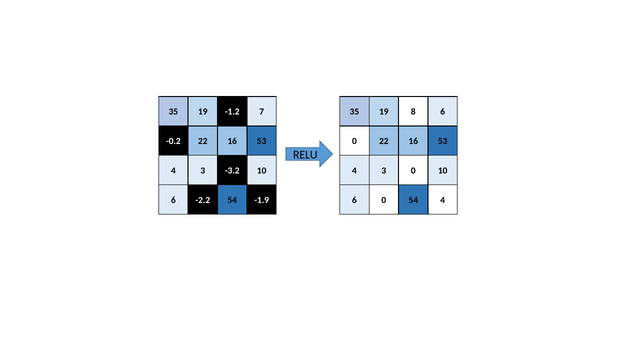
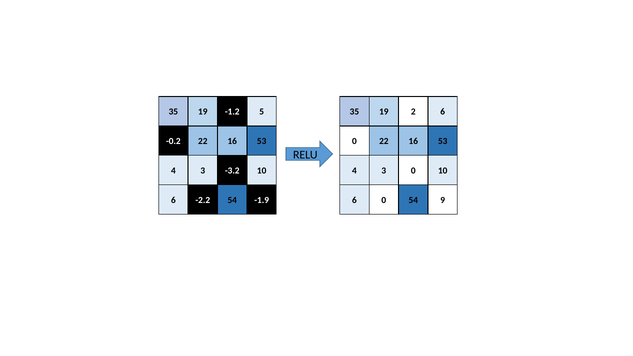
7: 7 -> 5 (262, 112)
8: 8 -> 2 (413, 112)
54 4: 4 -> 9 (443, 200)
